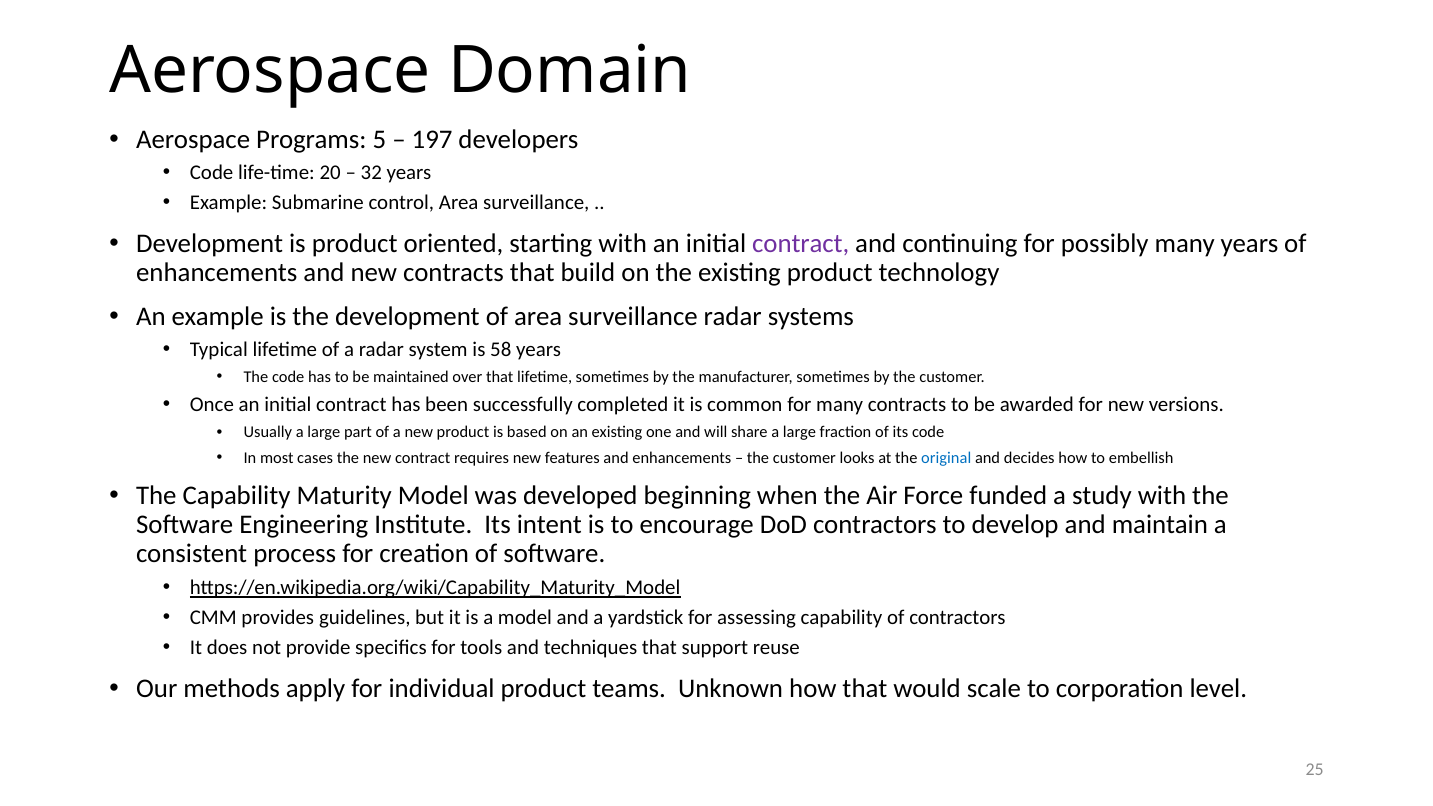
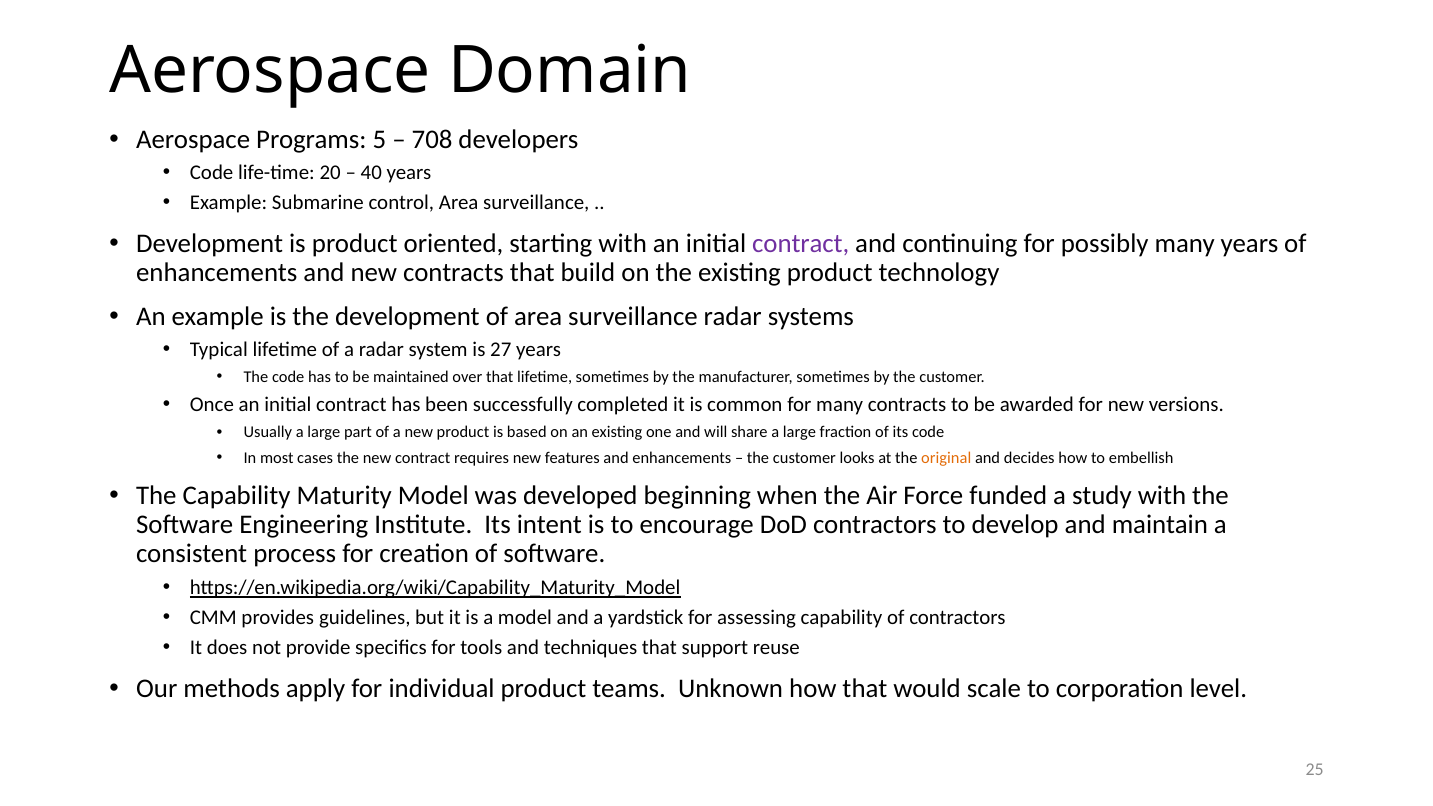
197: 197 -> 708 (432, 139)
32: 32 -> 40 (371, 173)
58: 58 -> 27 (501, 350)
original colour: blue -> orange (946, 458)
